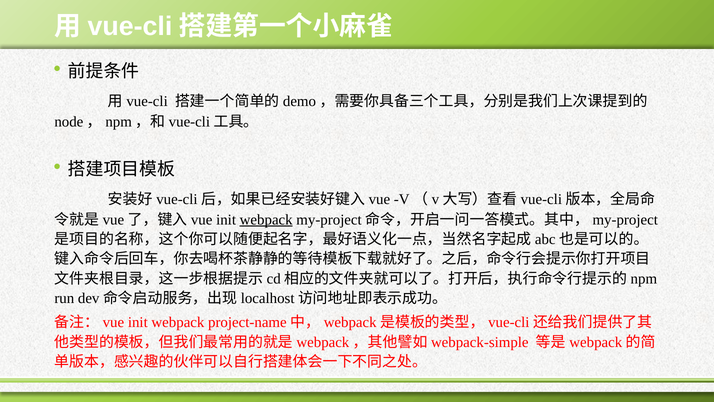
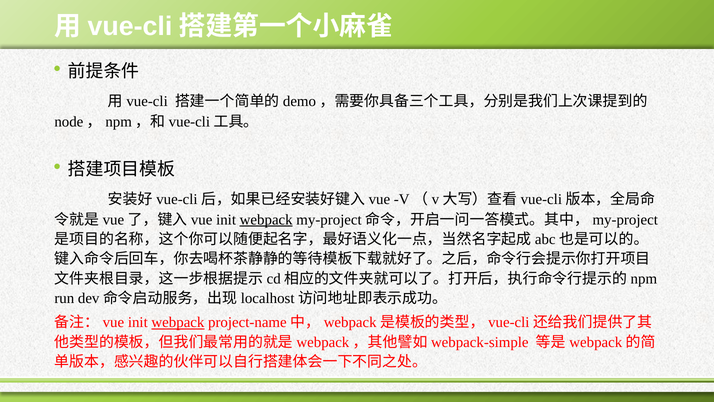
webpack underline: none -> present (178, 322)
